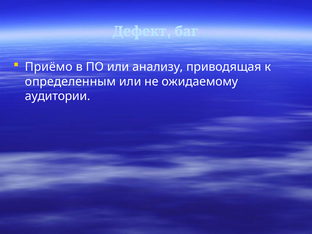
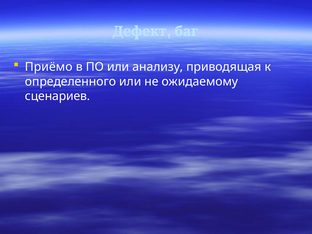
определенным: определенным -> определенного (70, 82)
аудитории: аудитории -> сценариев (58, 96)
